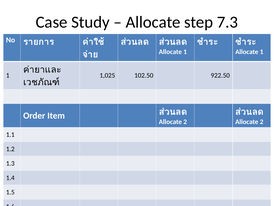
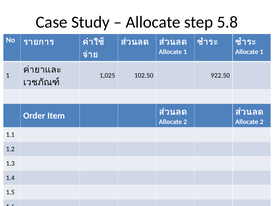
7.3: 7.3 -> 5.8 (227, 22)
